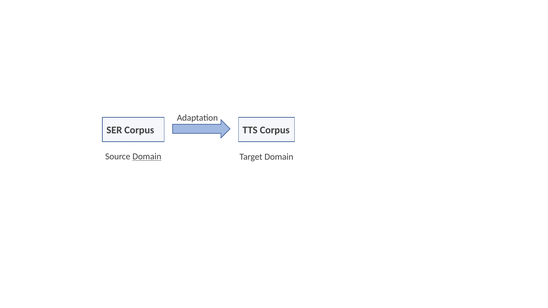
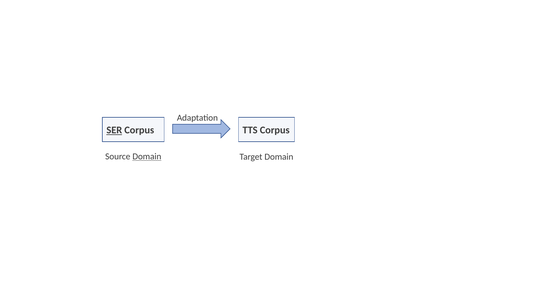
SER underline: none -> present (114, 130)
